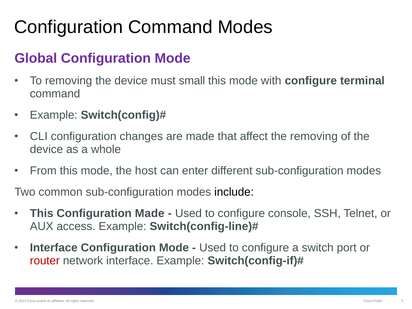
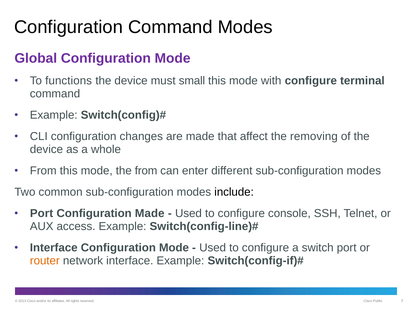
To removing: removing -> functions (69, 81)
the host: host -> from (146, 171)
This: This -> Port (42, 213)
router colour: red -> orange (45, 261)
